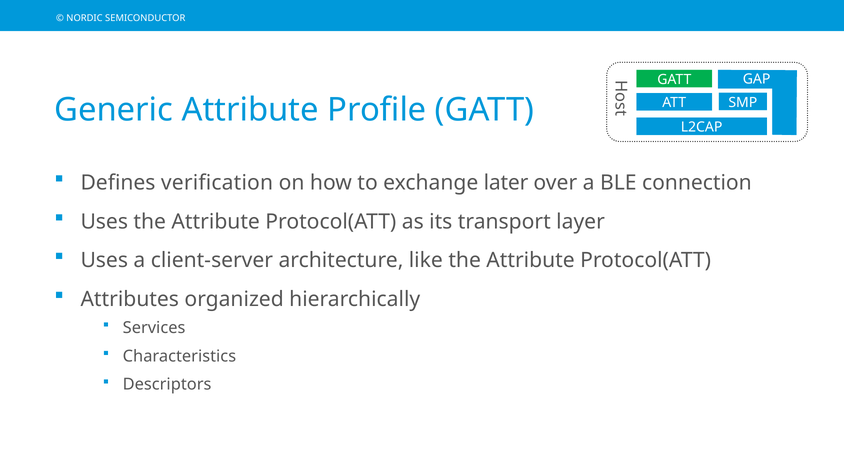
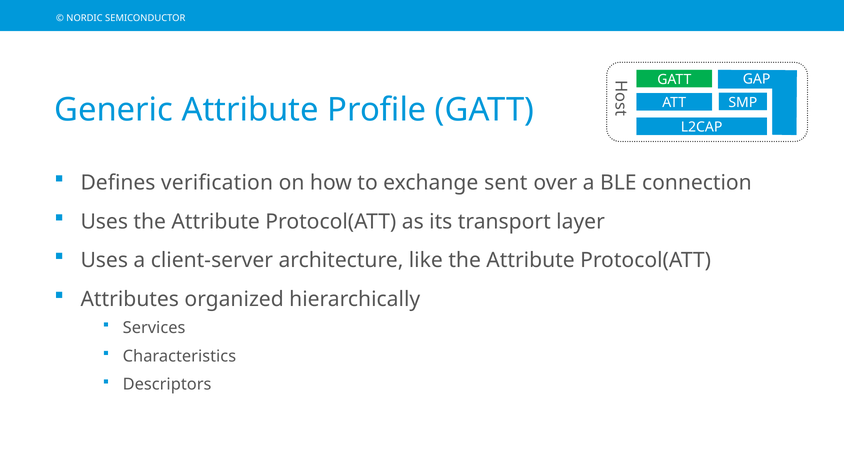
later: later -> sent (506, 183)
